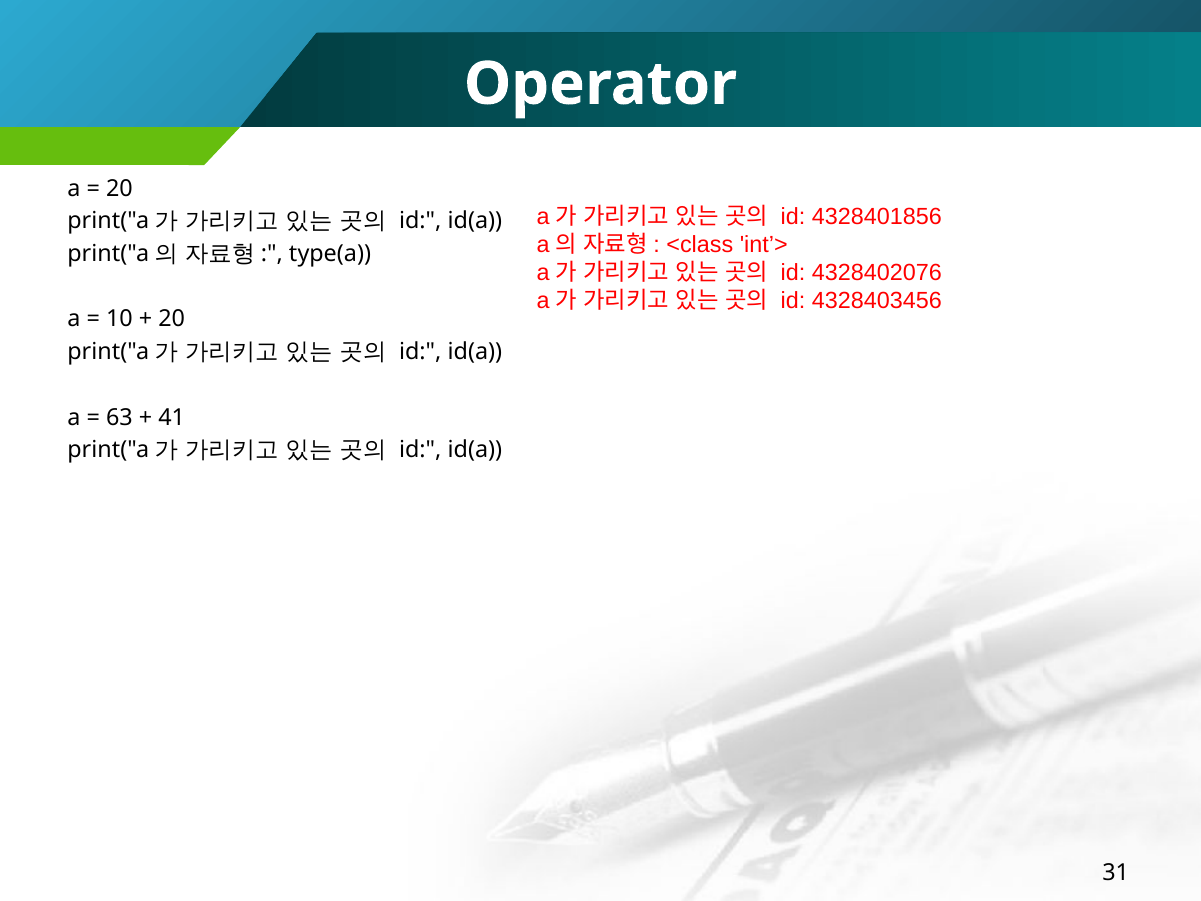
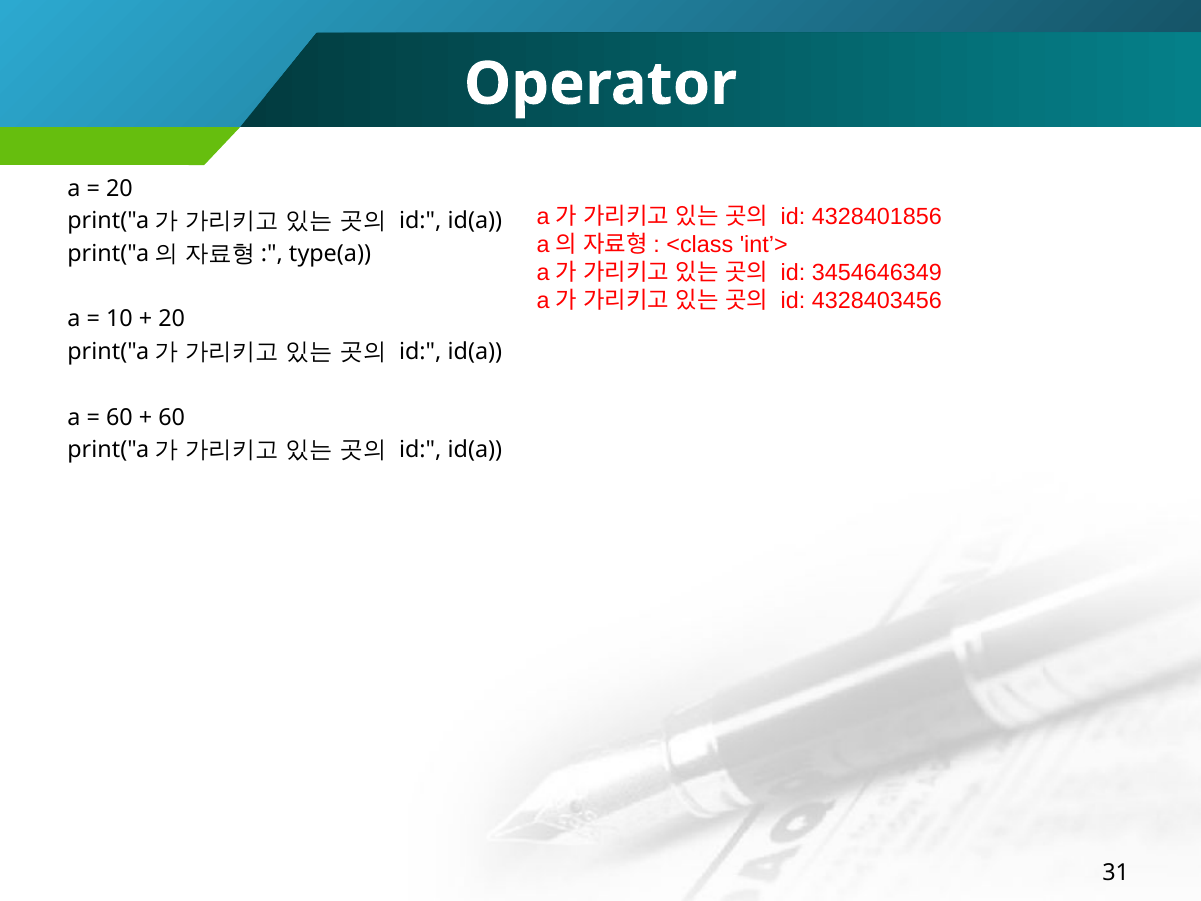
4328402076: 4328402076 -> 3454646349 (877, 273)
63: 63 -> 60 (119, 417)
41: 41 -> 60 (172, 417)
